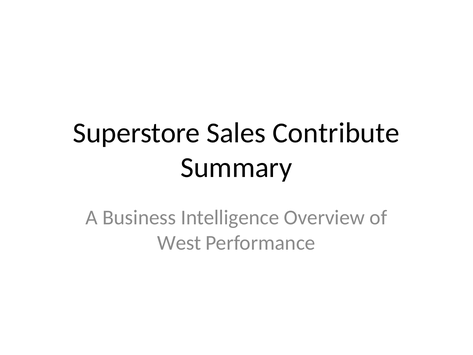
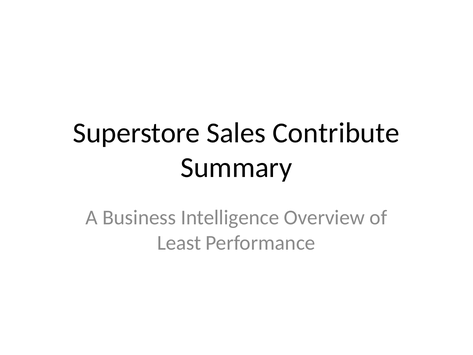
West: West -> Least (179, 243)
